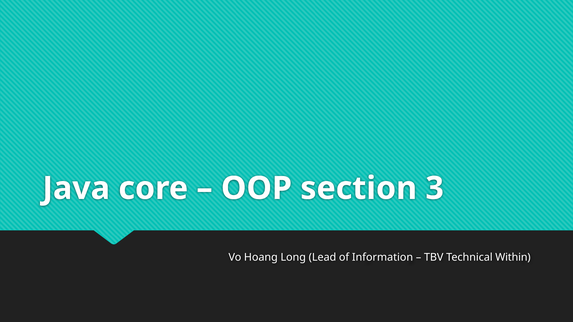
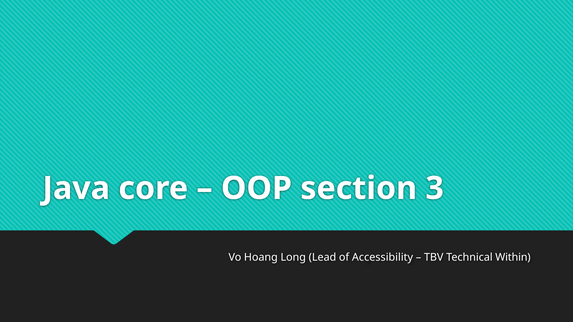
Information: Information -> Accessibility (383, 258)
